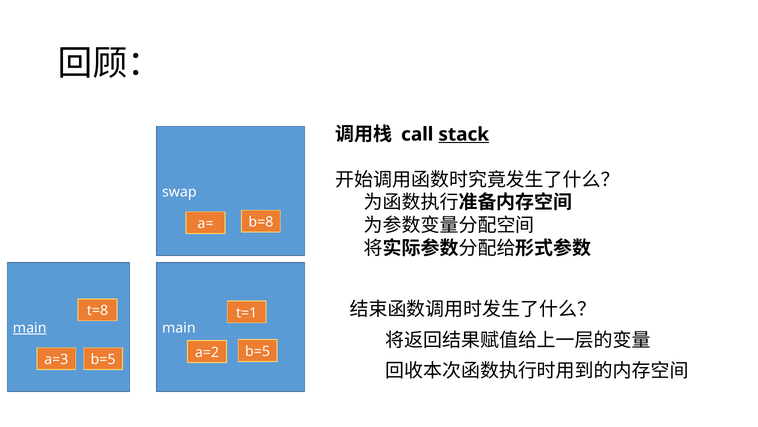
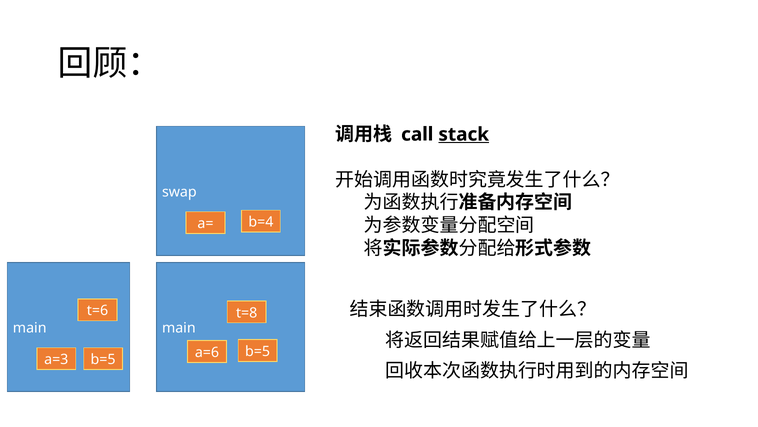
b=8: b=8 -> b=4 (261, 222)
t=8: t=8 -> t=6 (98, 310)
t=1: t=1 -> t=8 (247, 312)
main underline: present -> none (30, 327)
a=2: a=2 -> a=6 (207, 352)
